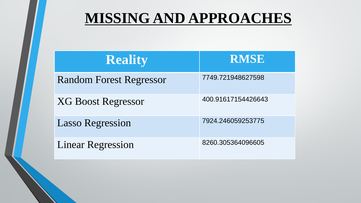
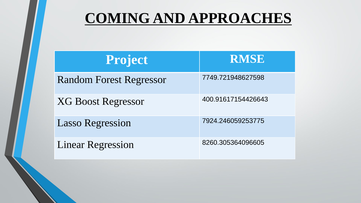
MISSING: MISSING -> COMING (117, 18)
Reality: Reality -> Project (127, 60)
